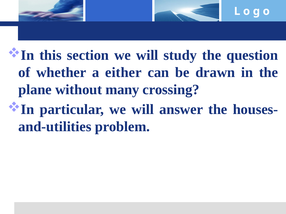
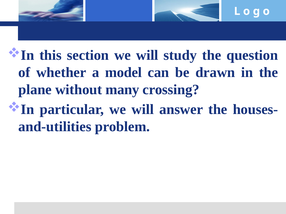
either: either -> model (124, 73)
